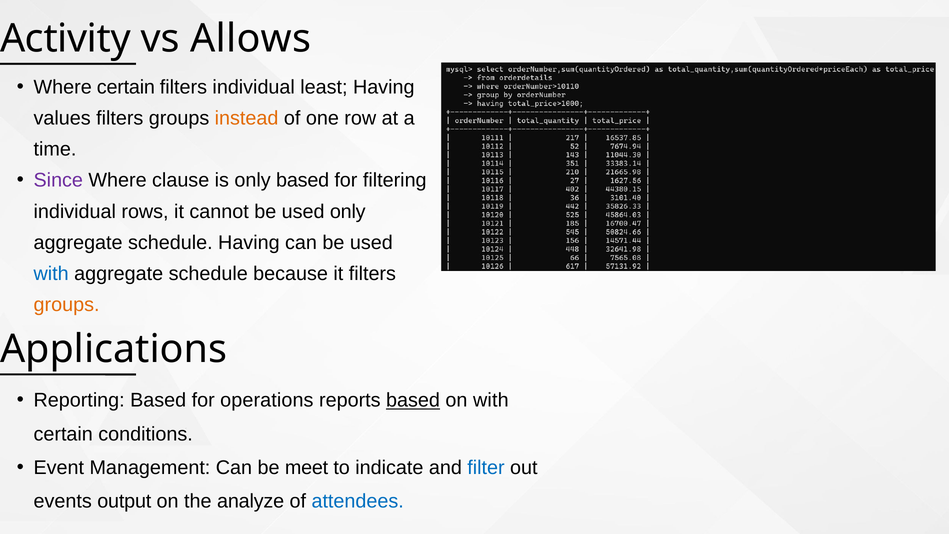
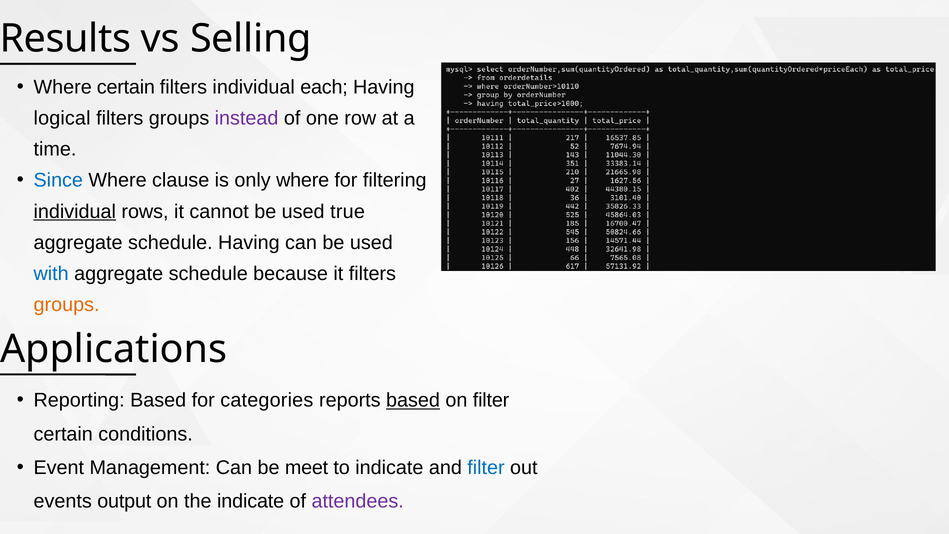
Activity: Activity -> Results (65, 38)
Allows: Allows -> Selling (251, 38)
least: least -> each (324, 87)
values: values -> logical (62, 118)
instead colour: orange -> purple (247, 118)
Since colour: purple -> blue (58, 180)
only based: based -> where (303, 180)
individual underline: none -> present (75, 211)
used only: only -> true (348, 211)
operations: operations -> categories (267, 400)
on with: with -> filter (491, 400)
the analyze: analyze -> indicate (251, 501)
attendees colour: blue -> purple (358, 501)
